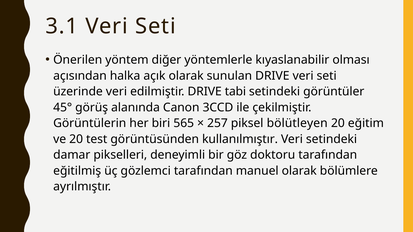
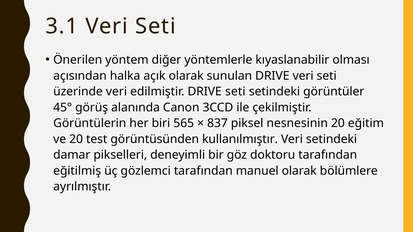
DRIVE tabi: tabi -> seti (235, 92)
257: 257 -> 837 (217, 123)
bölütleyen: bölütleyen -> nesnesinin (297, 123)
